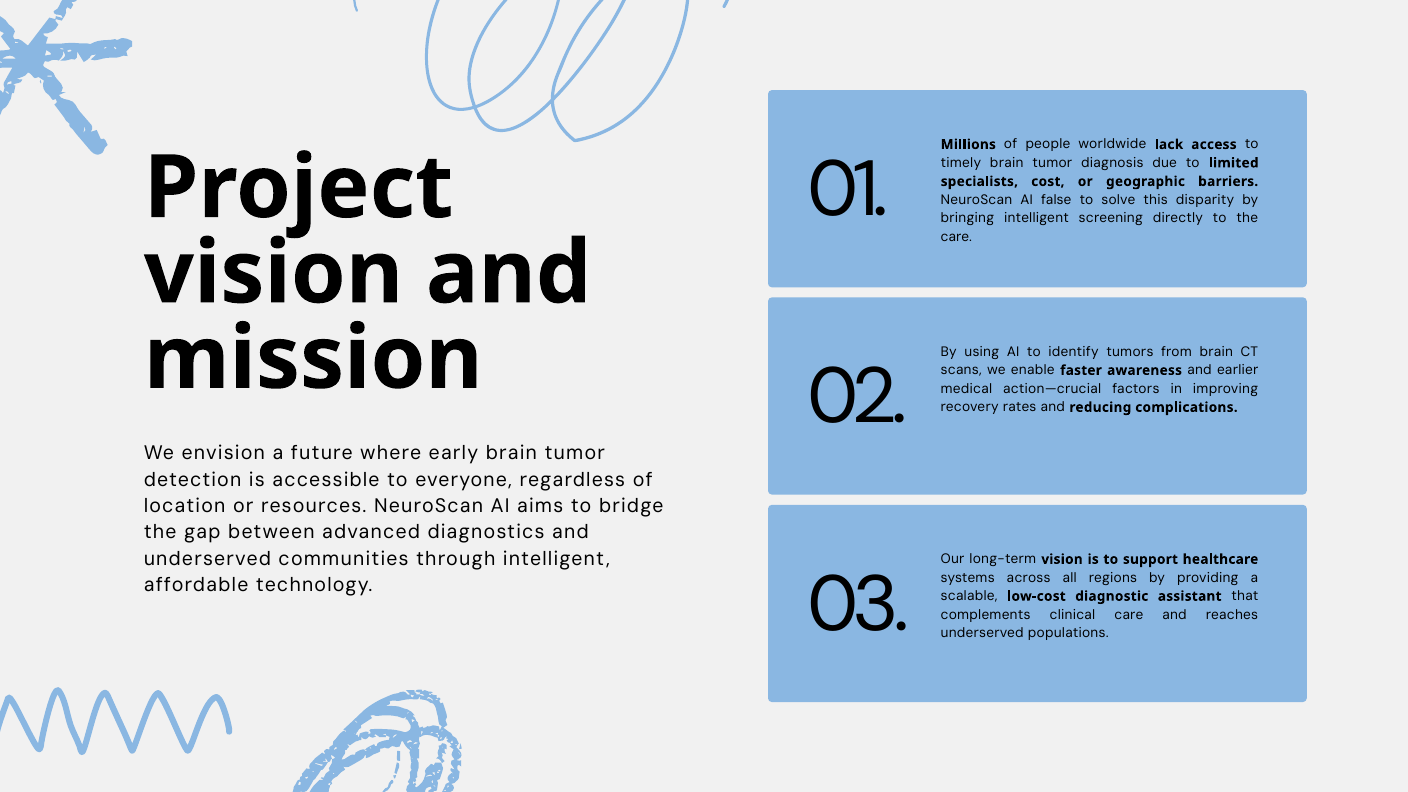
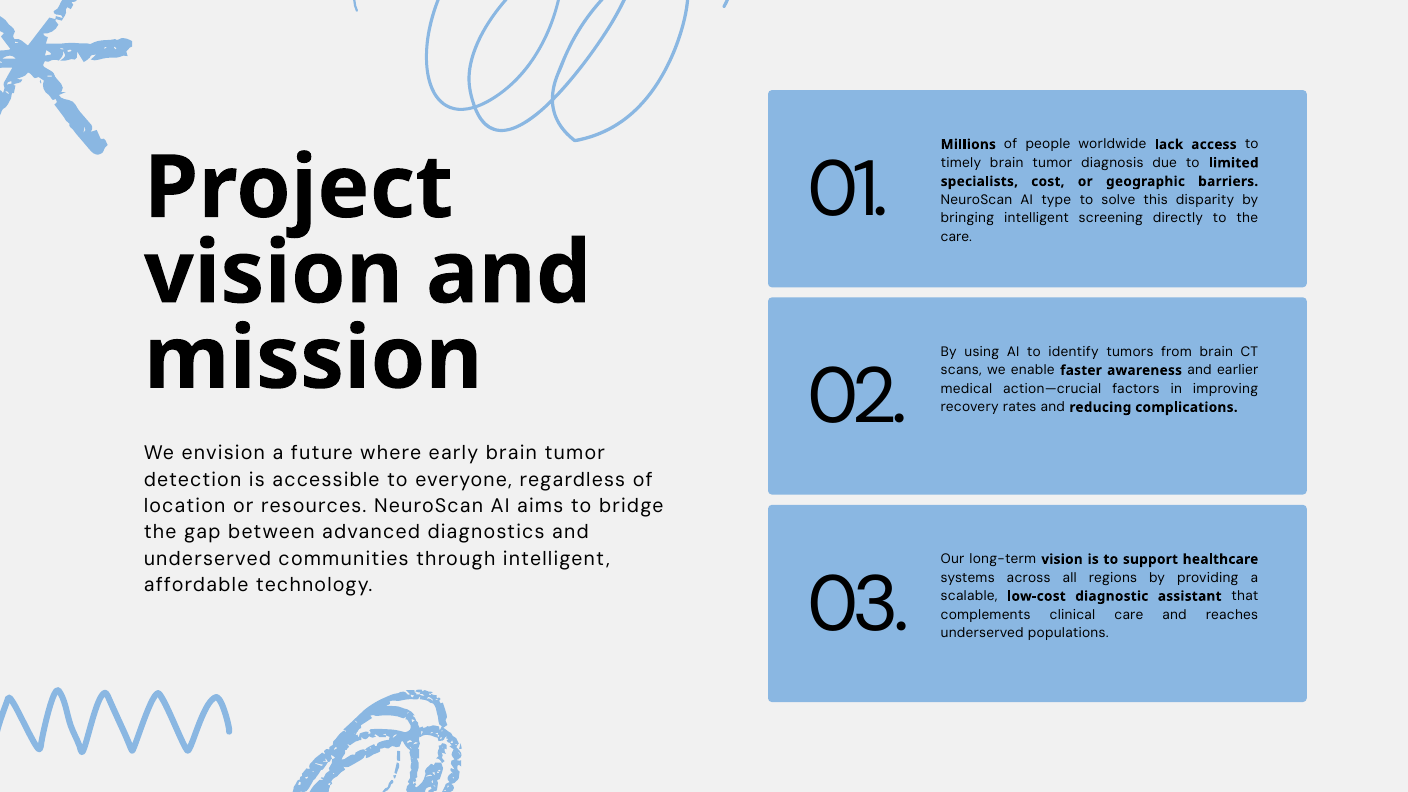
false: false -> type (1056, 200)
